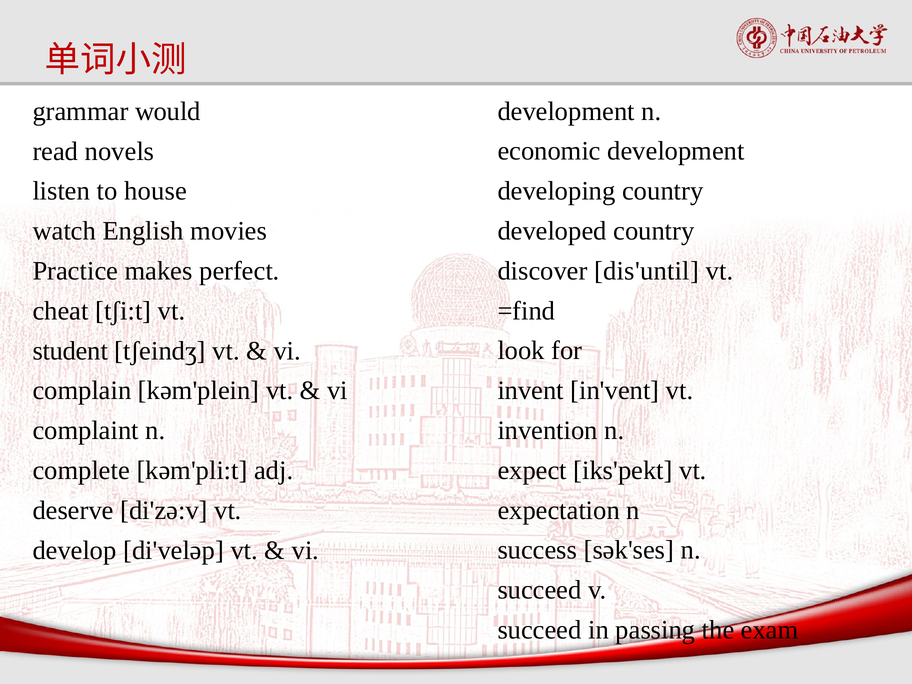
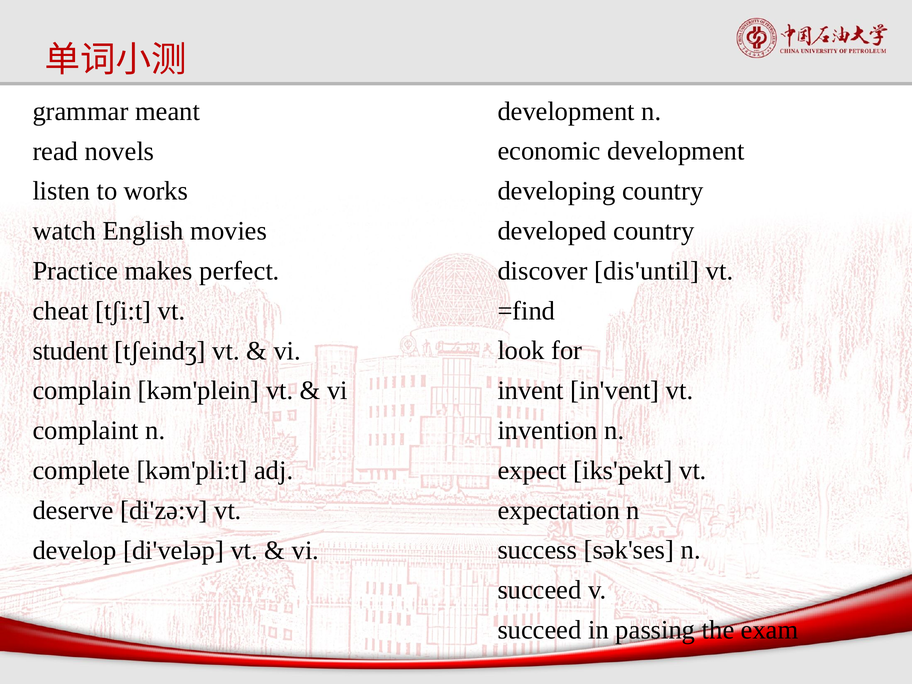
would: would -> meant (168, 111)
house: house -> works (156, 191)
